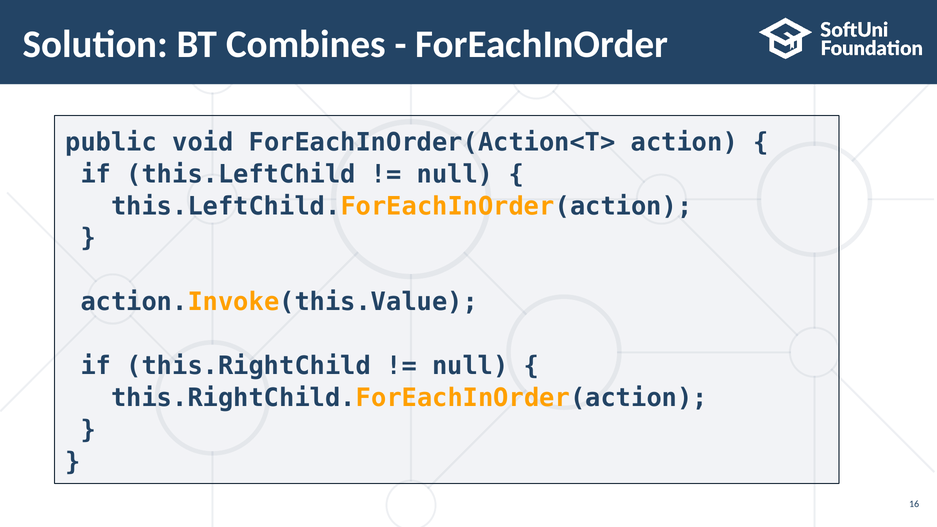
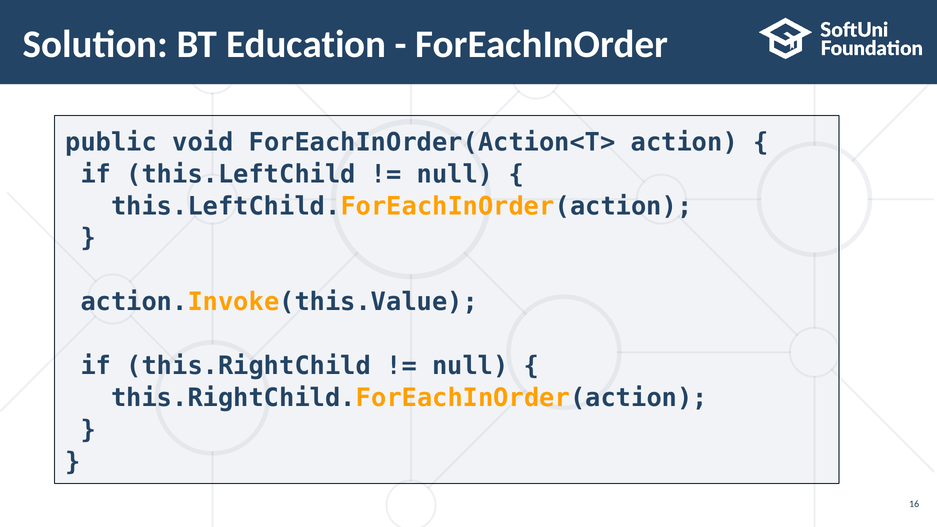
Combines: Combines -> Education (306, 44)
